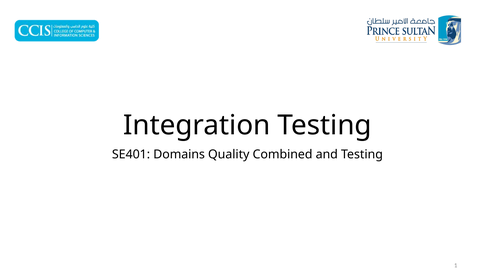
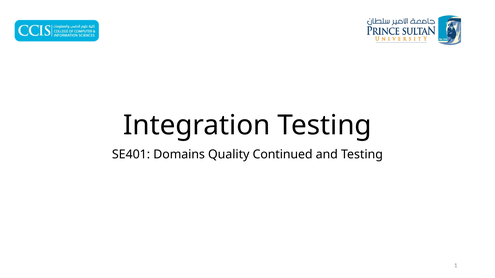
Combined: Combined -> Continued (283, 155)
